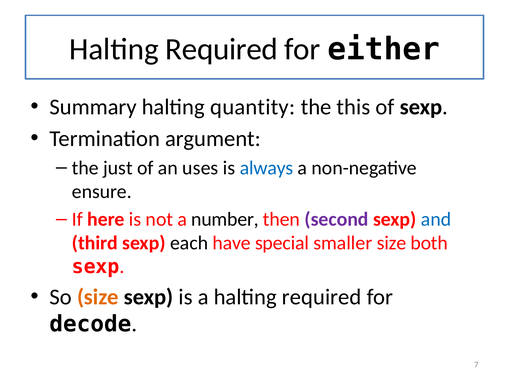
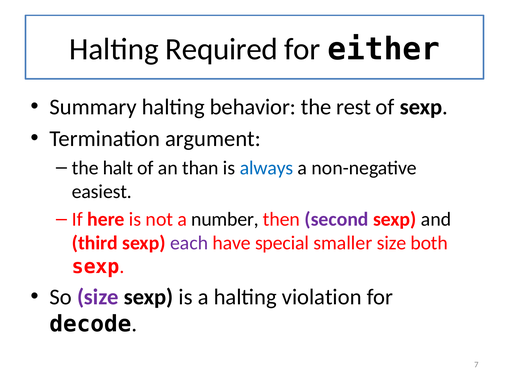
quantity: quantity -> behavior (253, 107)
this: this -> rest (354, 107)
just: just -> halt (118, 168)
uses: uses -> than (200, 168)
ensure: ensure -> easiest (102, 191)
and colour: blue -> black (436, 219)
each colour: black -> purple (189, 243)
size colour: orange -> purple (98, 297)
a halting required: required -> violation (322, 297)
